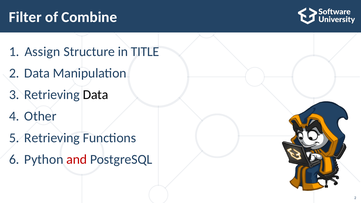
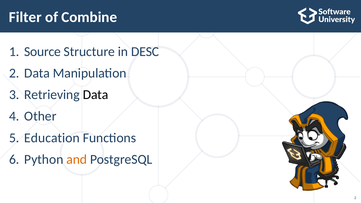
Assign: Assign -> Source (42, 52)
TITLE: TITLE -> DESC (145, 52)
Retrieving: Retrieving -> Education (52, 138)
and colour: red -> orange (77, 159)
